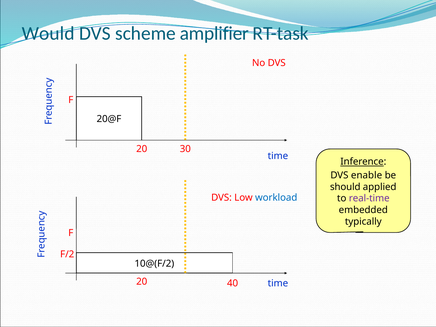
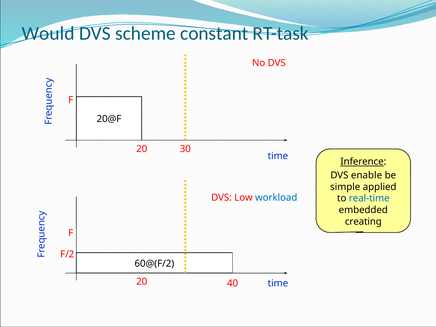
amplifier: amplifier -> constant (214, 33)
should: should -> simple (345, 187)
real-time colour: purple -> blue (369, 198)
typically: typically -> creating (363, 222)
10@(F/2: 10@(F/2 -> 60@(F/2 (154, 264)
